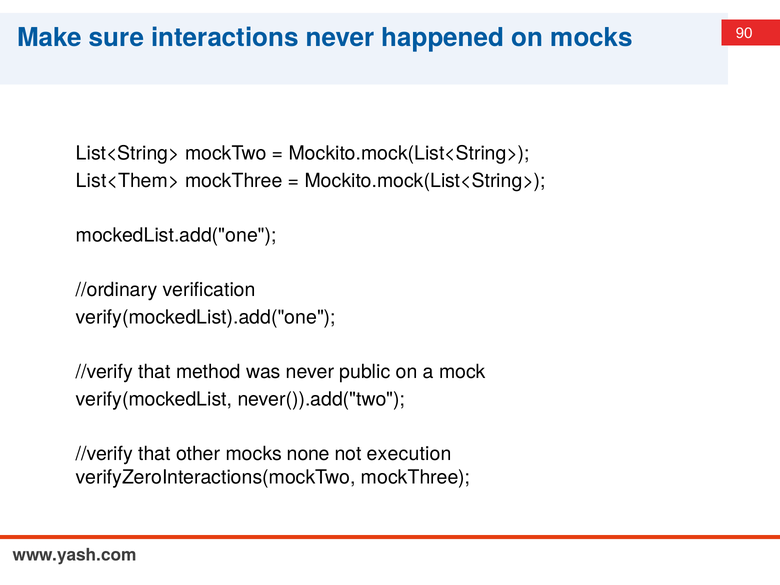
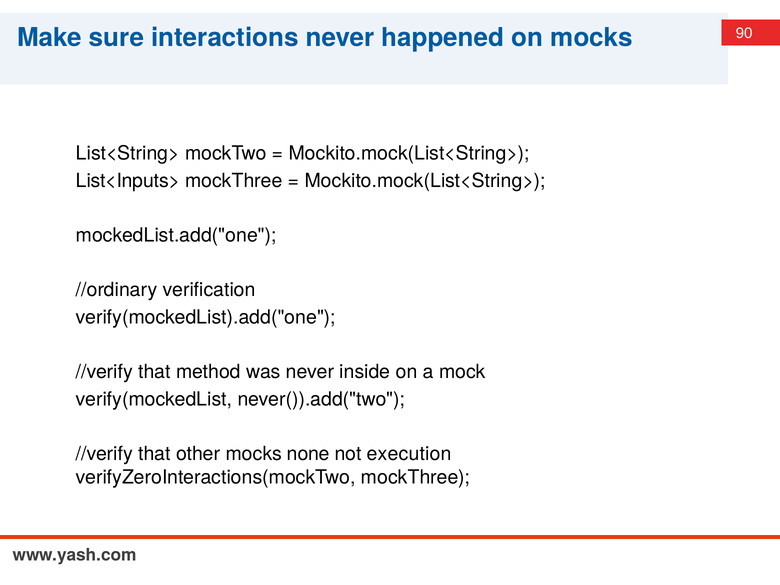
List<Them>: List<Them> -> List<Inputs> (128, 181)
public: public -> inside (365, 372)
